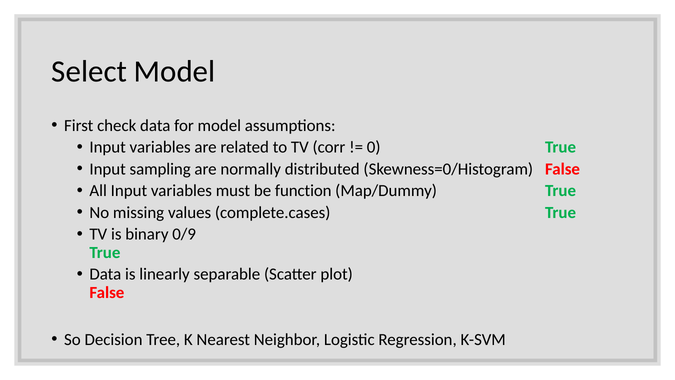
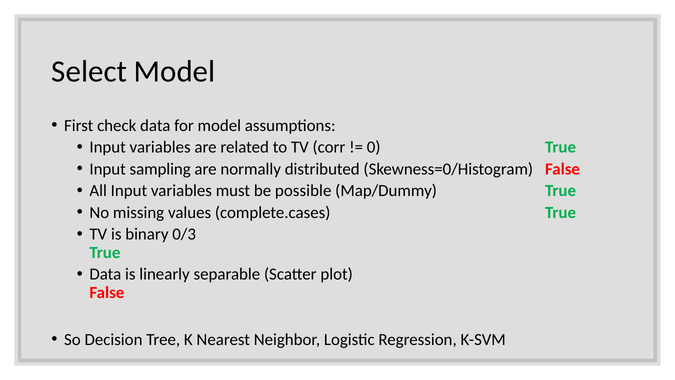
function: function -> possible (303, 191)
0/9: 0/9 -> 0/3 (184, 234)
